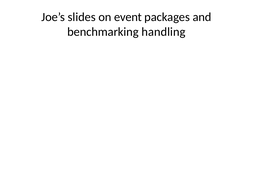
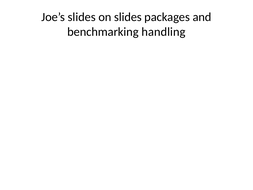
on event: event -> slides (128, 17)
